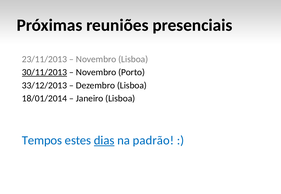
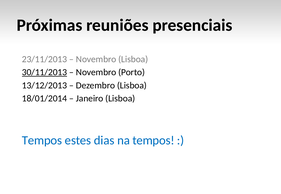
33/12/2013: 33/12/2013 -> 13/12/2013 (44, 86)
dias underline: present -> none (104, 141)
na padrão: padrão -> tempos (153, 141)
